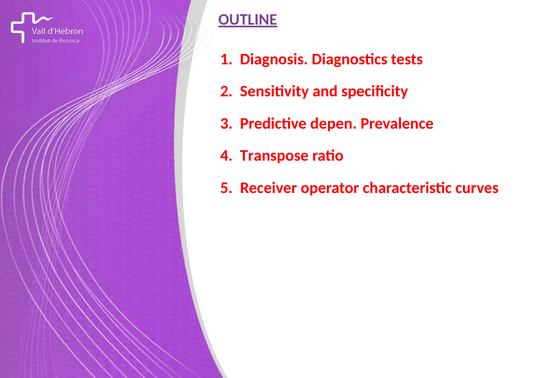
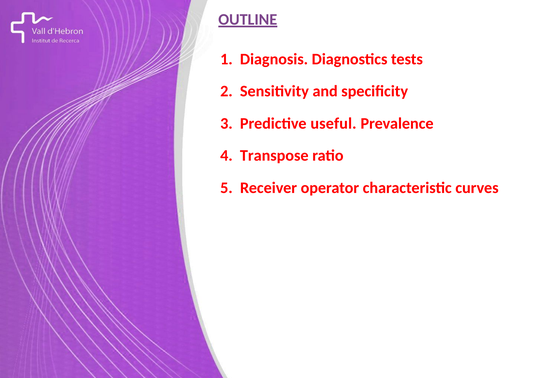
depen: depen -> useful (333, 123)
